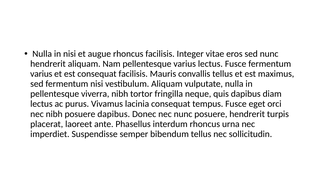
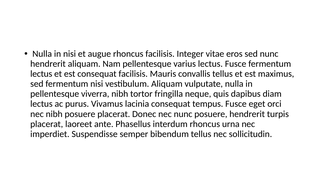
varius: varius -> lectus (41, 74)
posuere dapibus: dapibus -> placerat (114, 114)
